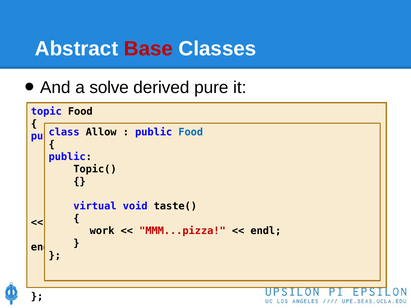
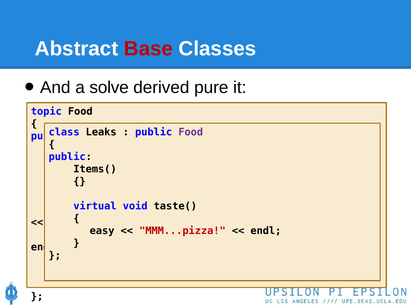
Allow: Allow -> Leaks (101, 132)
Food colour: blue -> purple (191, 132)
Topic(: Topic( -> Items( (95, 169)
work: work -> easy (102, 231)
